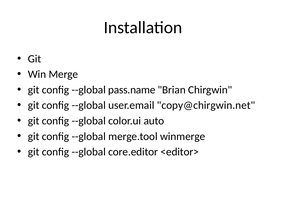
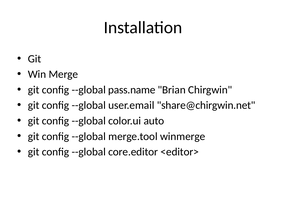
copy@chirgwin.net: copy@chirgwin.net -> share@chirgwin.net (206, 106)
